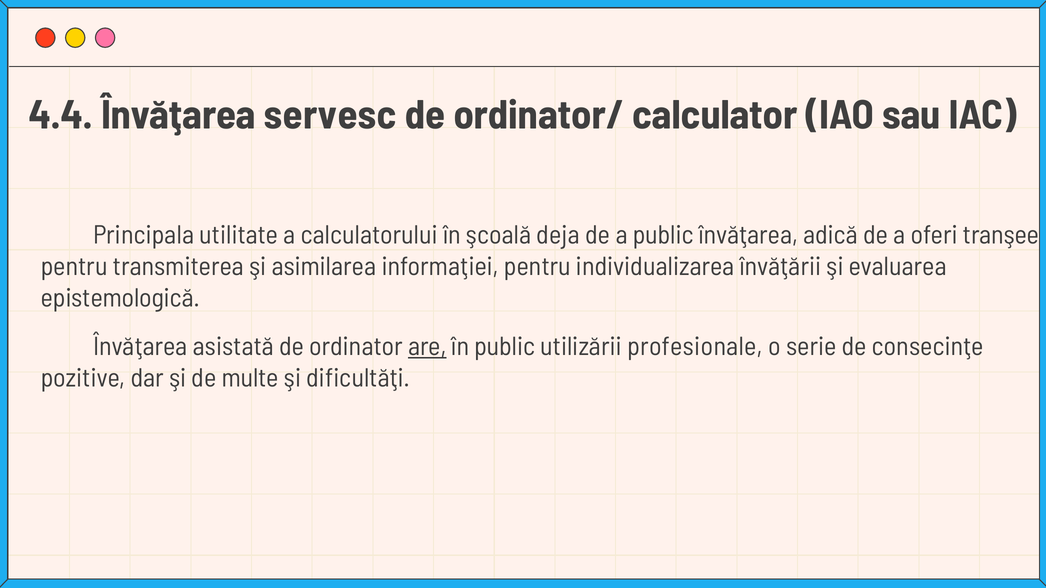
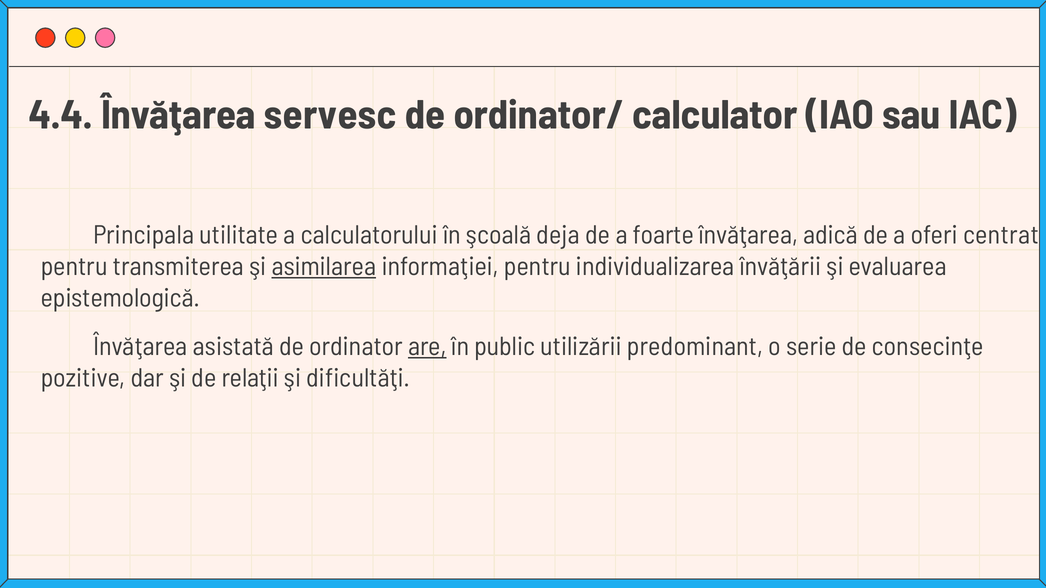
a public: public -> foarte (663, 235)
tranşee: tranşee -> centrat (1001, 235)
asimilarea underline: none -> present (324, 267)
profesionale: profesionale -> predominant (695, 347)
multe: multe -> relaţii (250, 378)
